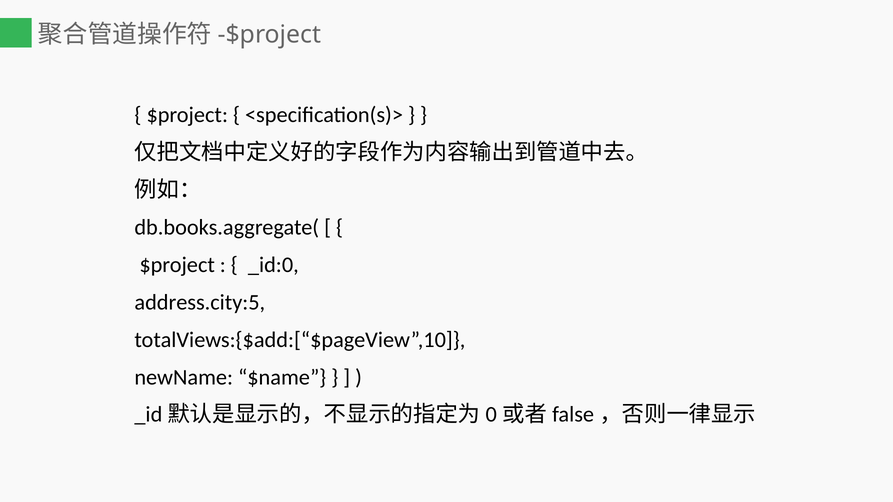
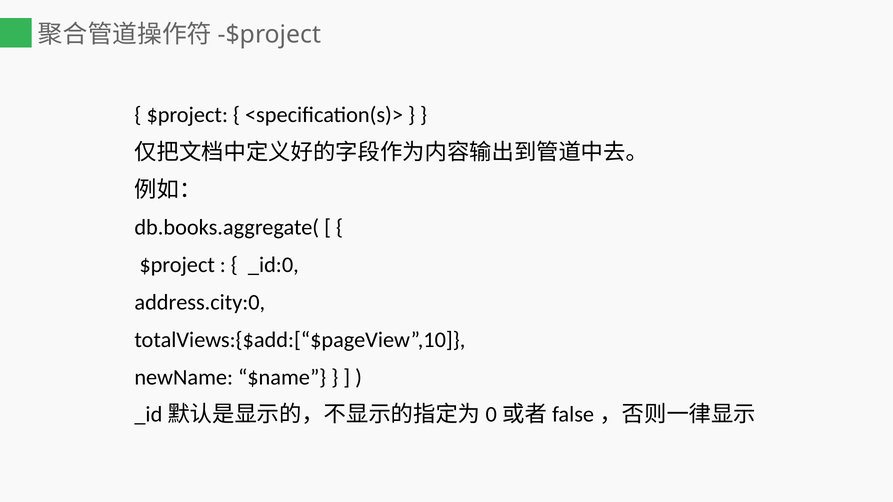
address.city:5: address.city:5 -> address.city:0 (200, 302)
